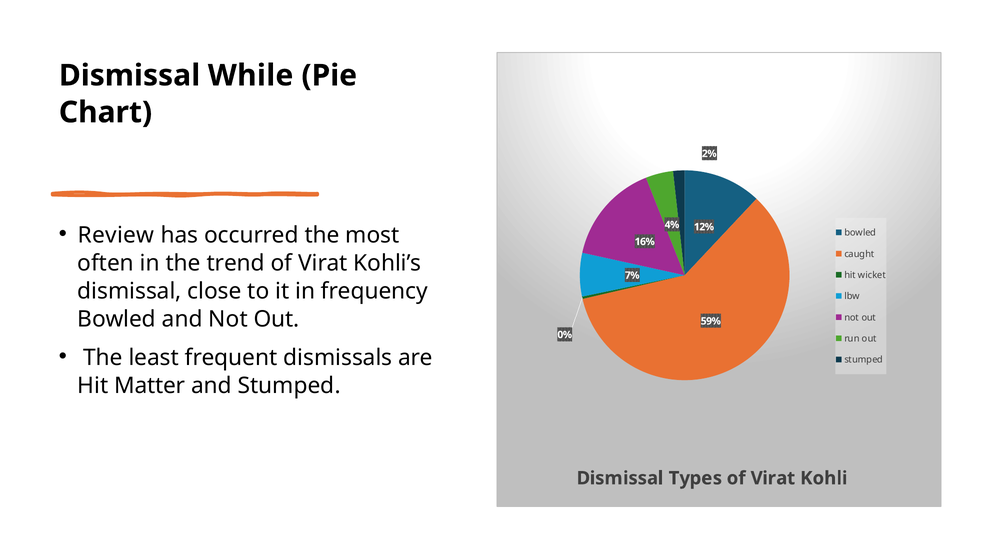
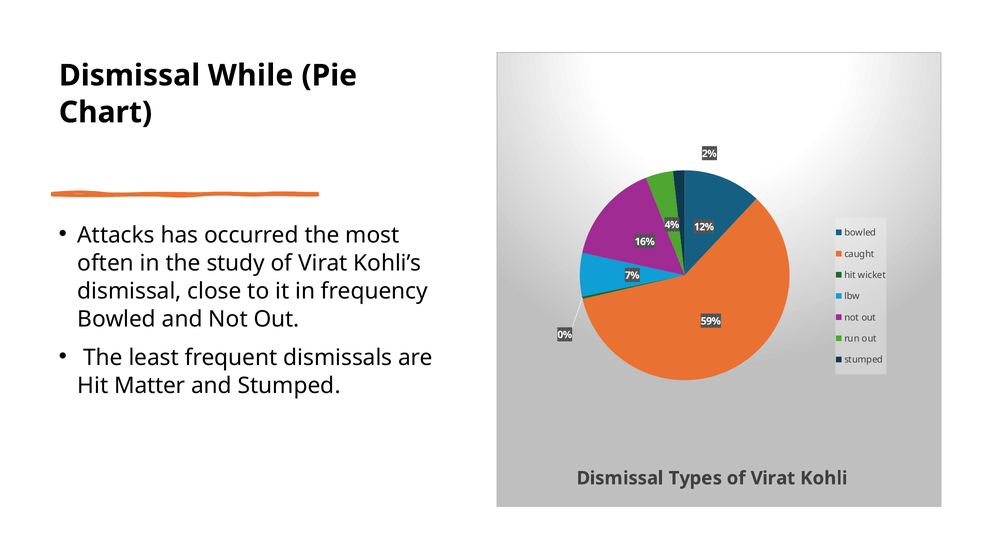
Review: Review -> Attacks (116, 235)
trend: trend -> study (236, 263)
